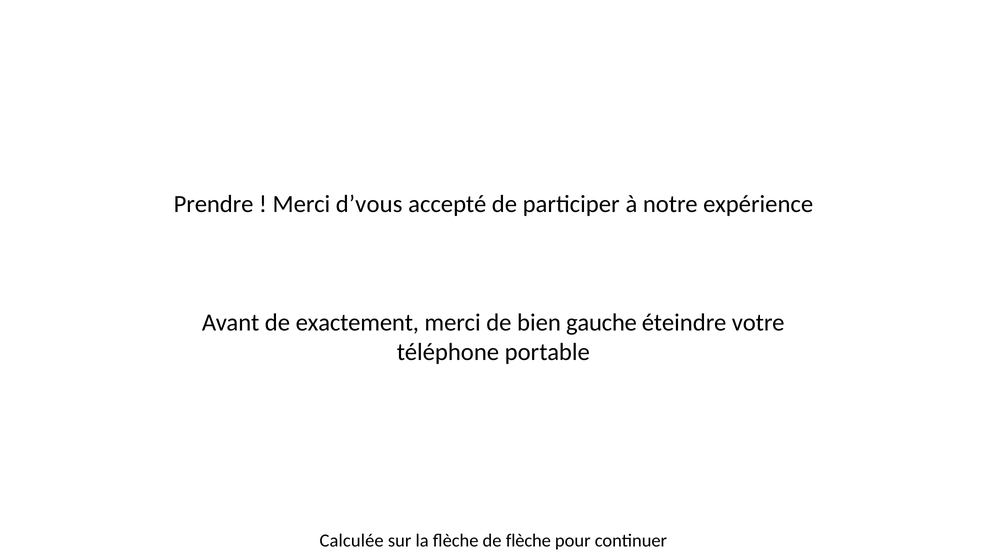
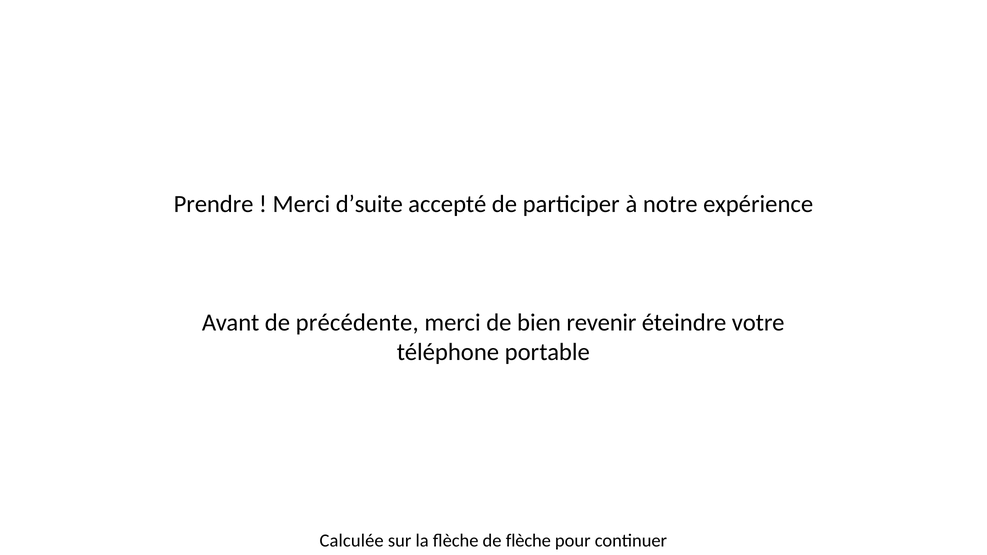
d’vous: d’vous -> d’suite (369, 204)
exactement: exactement -> précédente (357, 323)
gauche: gauche -> revenir (601, 323)
